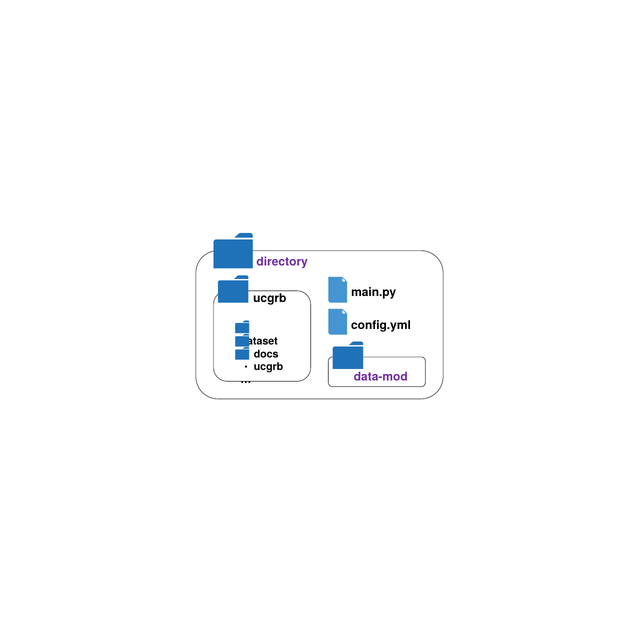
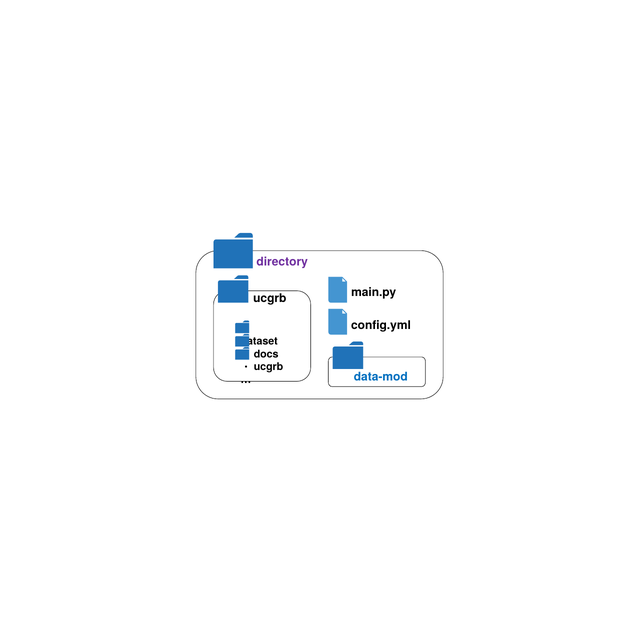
data-mod colour: purple -> blue (381, 377)
